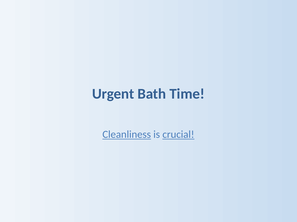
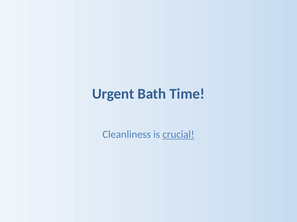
Cleanliness underline: present -> none (127, 135)
